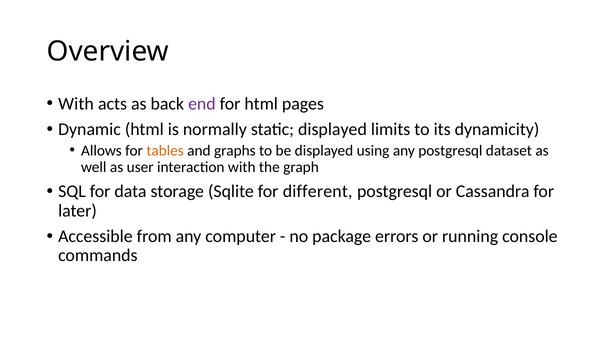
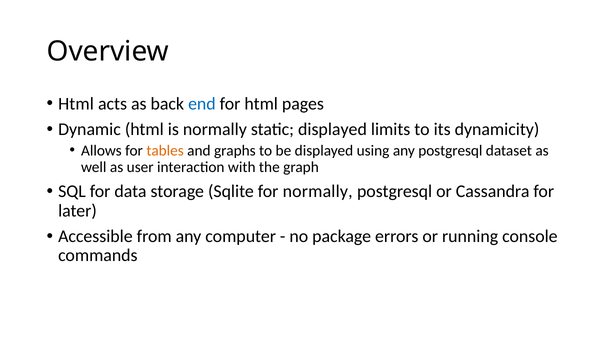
With: With -> Html (76, 103)
end colour: purple -> blue (202, 103)
for different: different -> normally (318, 191)
